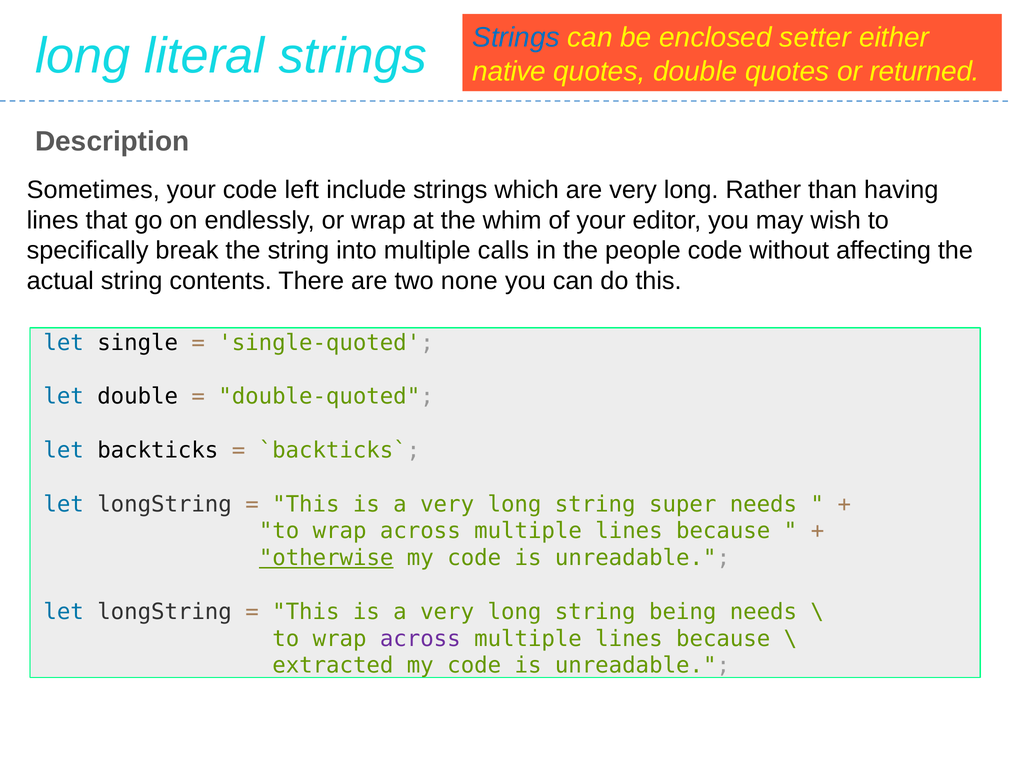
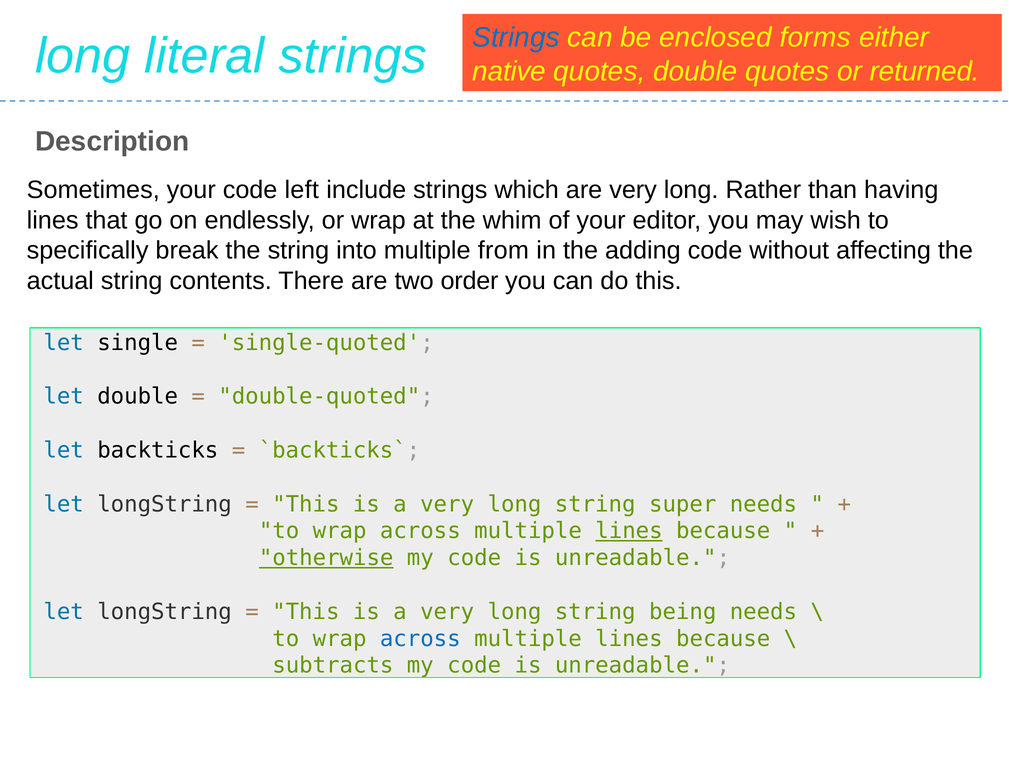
setter: setter -> forms (815, 38)
calls: calls -> from (503, 251)
people: people -> adding (643, 251)
none: none -> order (470, 281)
lines underline: none -> present (629, 531)
across colour: purple -> blue (420, 638)
extracted: extracted -> subtracts (333, 665)
